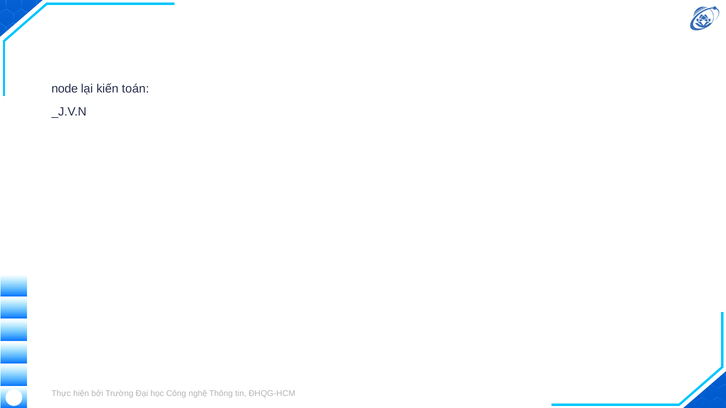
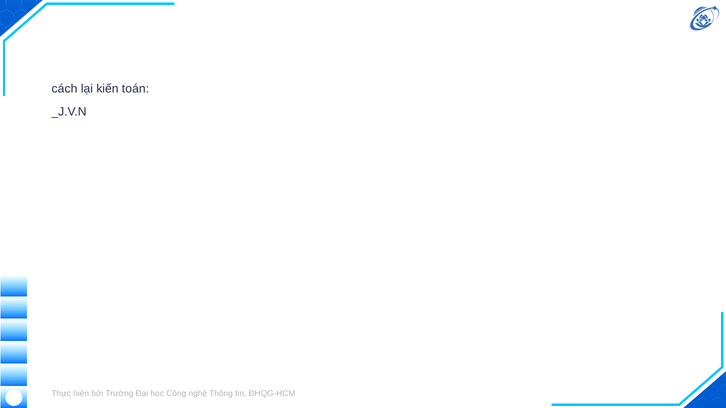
node: node -> cách (65, 89)
